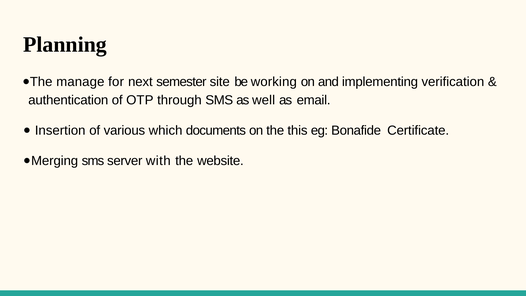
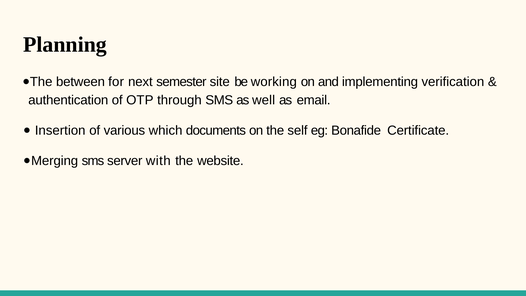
manage: manage -> between (80, 82)
this: this -> self (298, 131)
